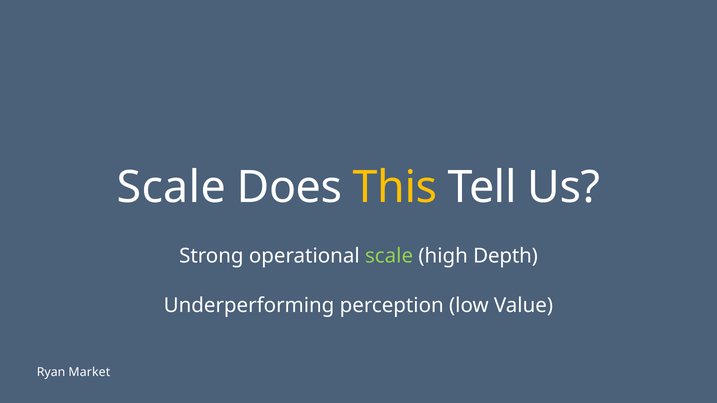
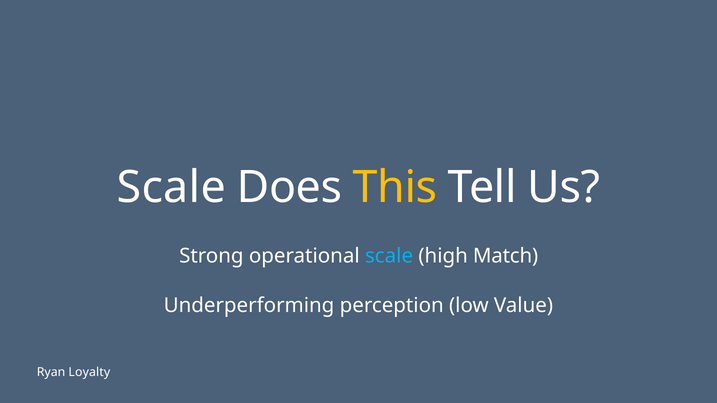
scale colour: light green -> light blue (389, 256)
Depth: Depth -> Match (506, 256)
Market: Market -> Loyalty (89, 372)
